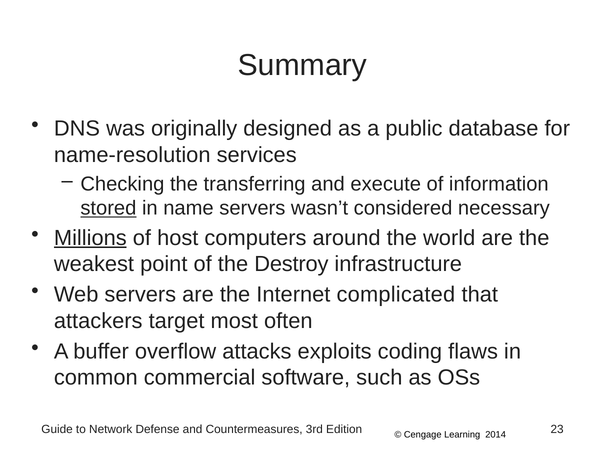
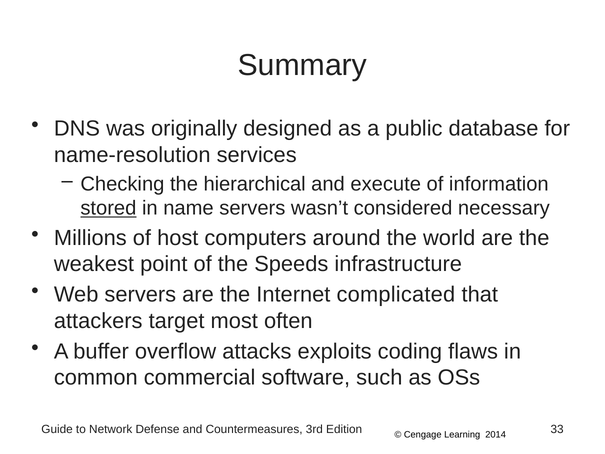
transferring: transferring -> hierarchical (255, 184)
Millions underline: present -> none (90, 238)
Destroy: Destroy -> Speeds (291, 264)
23: 23 -> 33 (557, 429)
